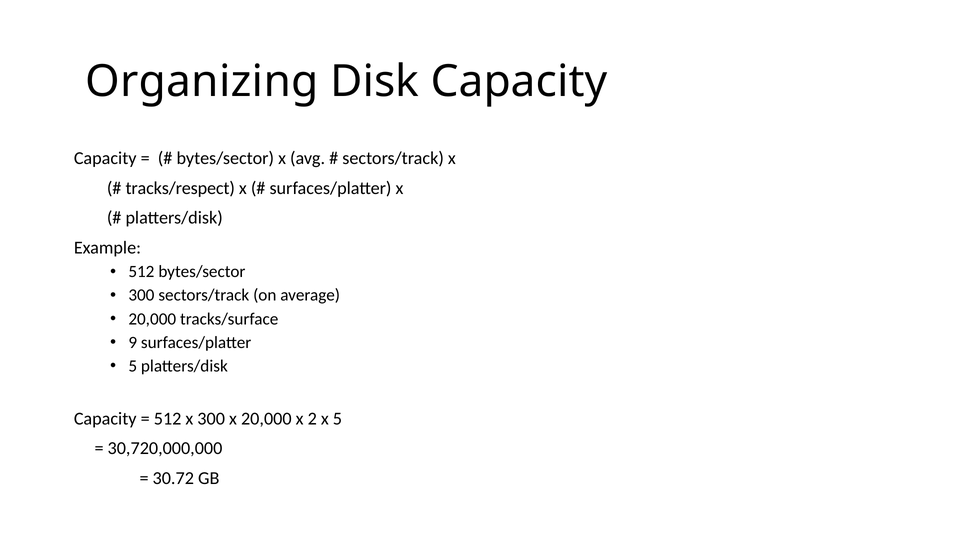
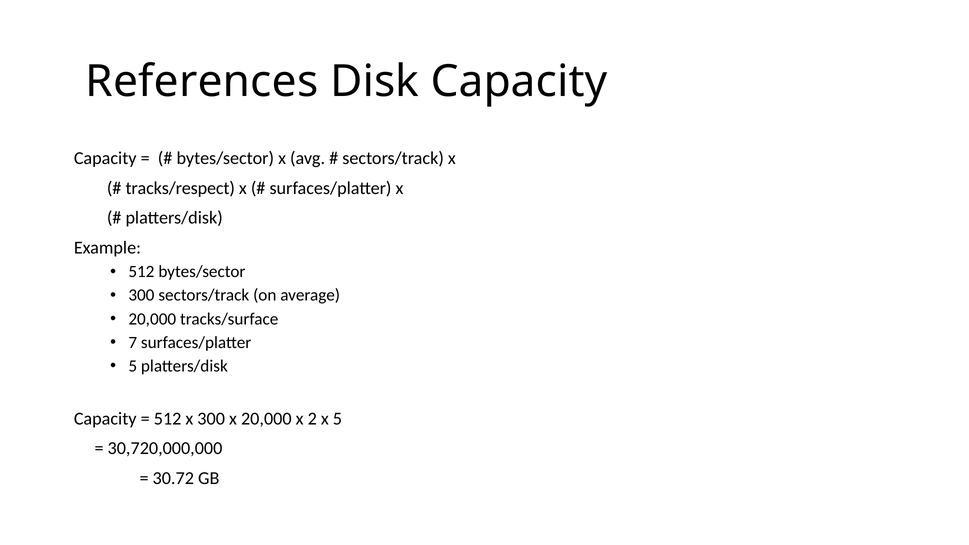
Organizing: Organizing -> References (202, 81)
9: 9 -> 7 (133, 342)
